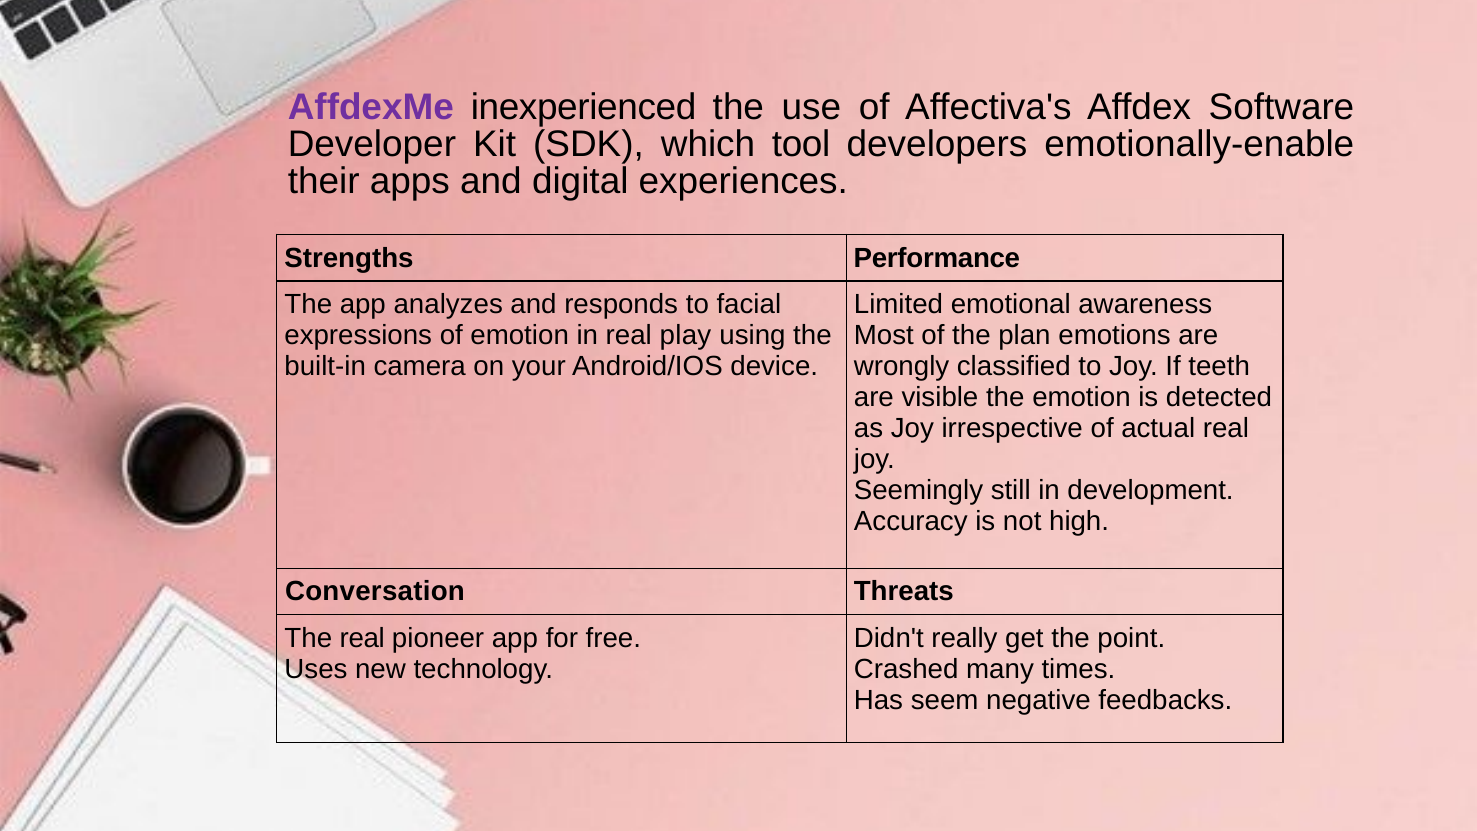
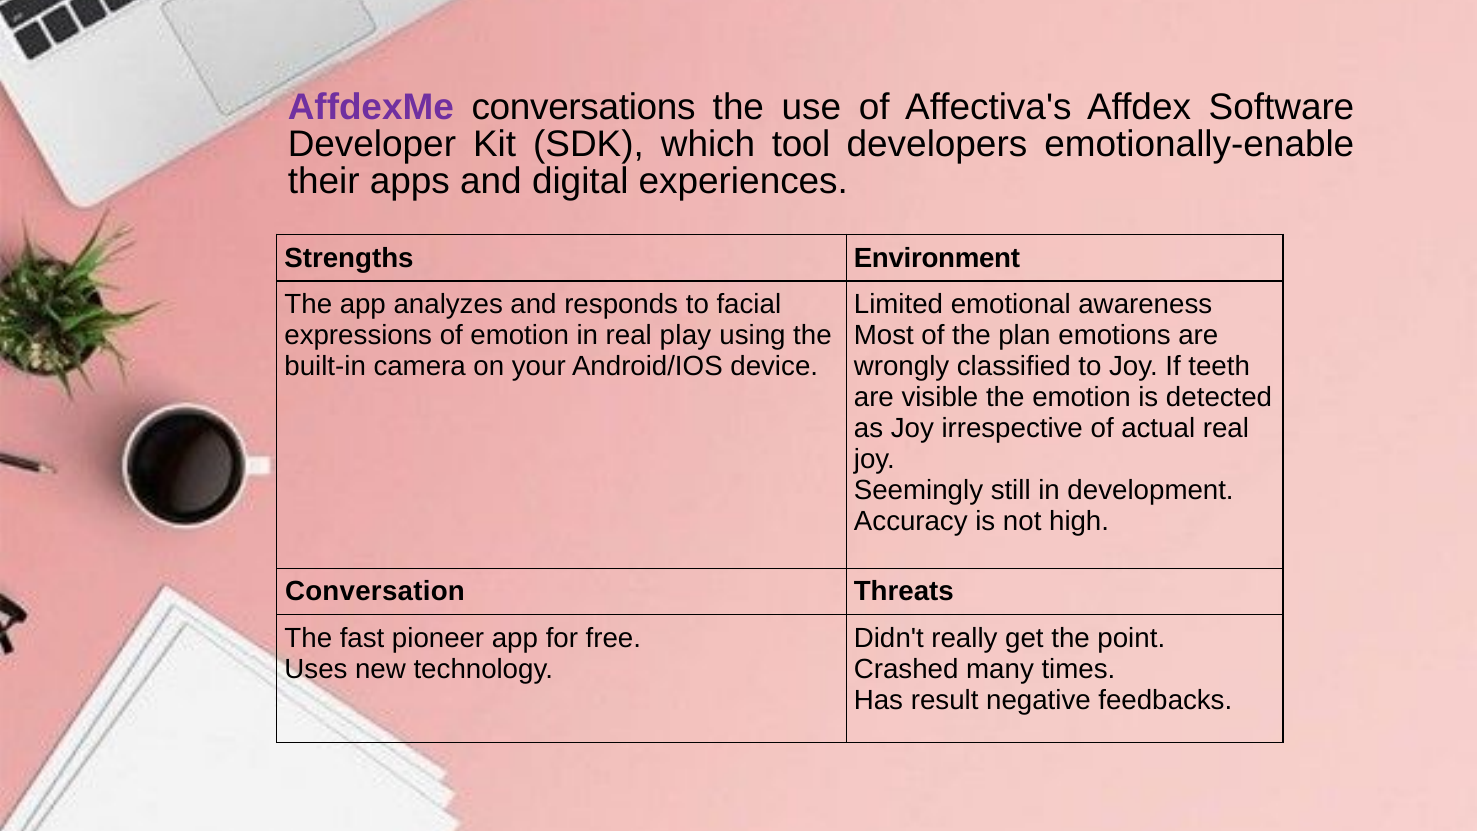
inexperienced: inexperienced -> conversations (584, 108)
Performance: Performance -> Environment (937, 258)
The real: real -> fast (362, 638)
seem: seem -> result (945, 700)
